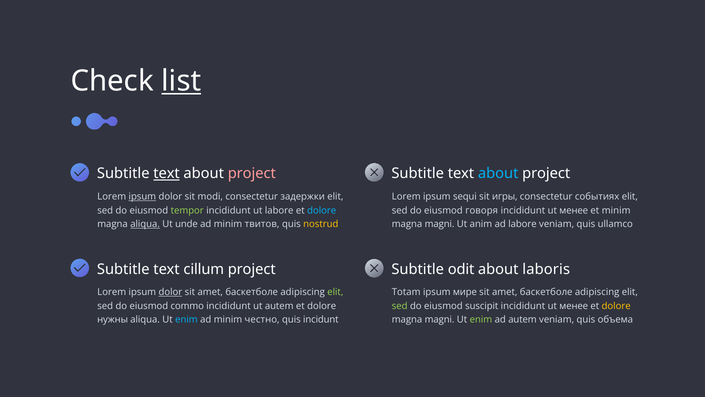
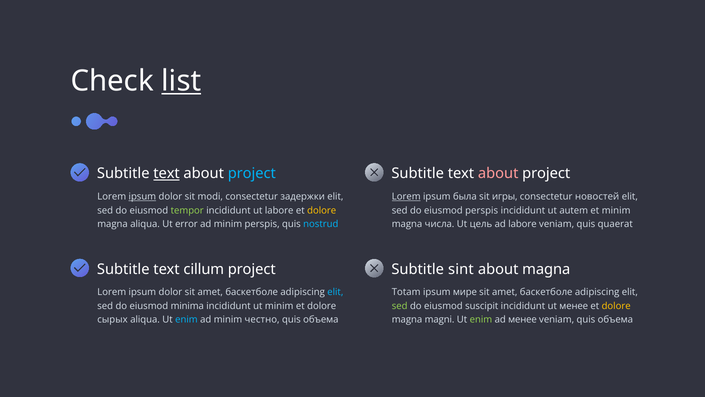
project colour: pink -> light blue (252, 173)
about colour: light blue -> pink (498, 173)
Lorem underline: none -> present (406, 197)
sequi: sequi -> была (465, 197)
событиях: событиях -> новостей (597, 197)
dolore colour: light blue -> yellow (322, 210)
eiusmod говоря: говоря -> perspis (482, 210)
менее: менее -> autem (574, 210)
aliqua underline: present -> none (145, 224)
unde: unde -> error (186, 224)
minim твитов: твитов -> perspis (262, 224)
nostrud colour: yellow -> light blue (321, 224)
magni: magni -> числа (440, 224)
anim: anim -> цель (481, 224)
ullamco: ullamco -> quaerat (615, 224)
odit: odit -> sint (461, 269)
about laboris: laboris -> magna (546, 269)
dolor underline: present -> none (170, 292)
elit colour: light green -> light blue (335, 292)
commo: commo -> minima (187, 306)
ut autem: autem -> minim (279, 306)
нужны: нужны -> сырых (112, 319)
incidunt: incidunt -> объема (321, 319)
ad autem: autem -> менее (522, 319)
